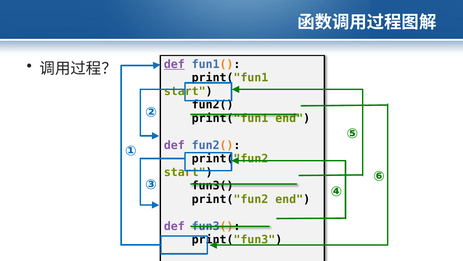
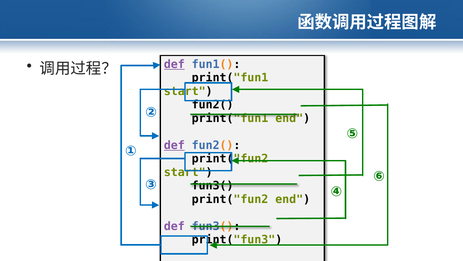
def underline: none -> present (174, 145)
